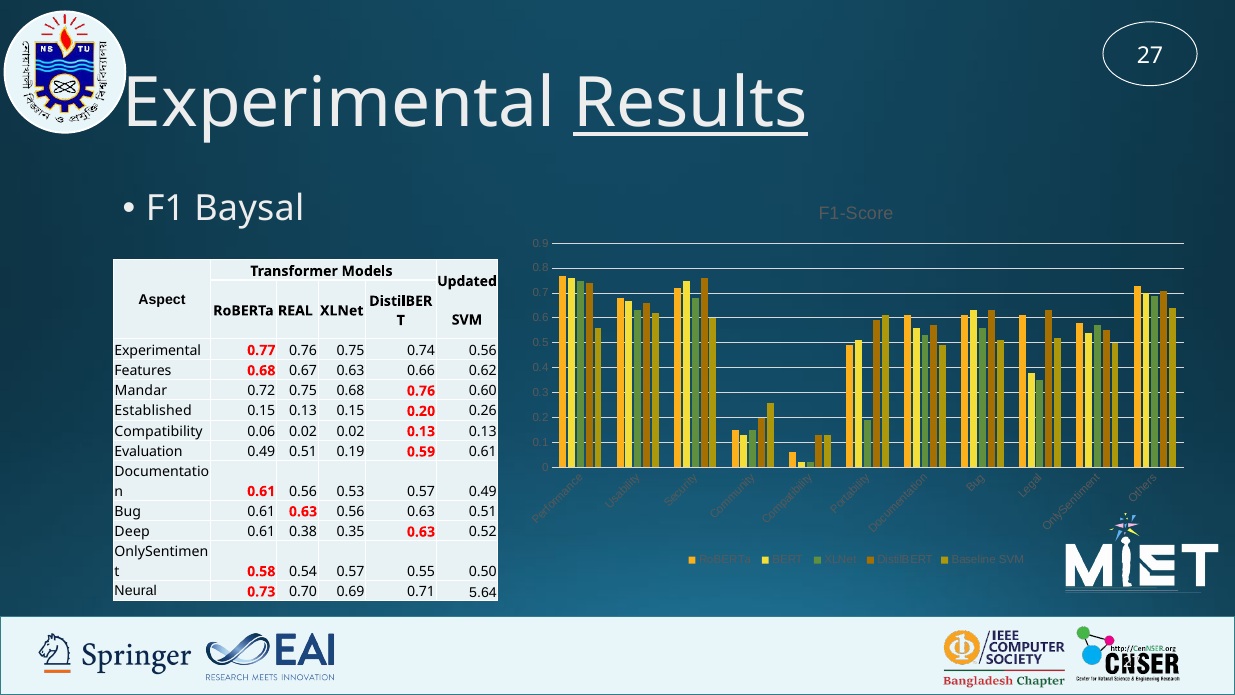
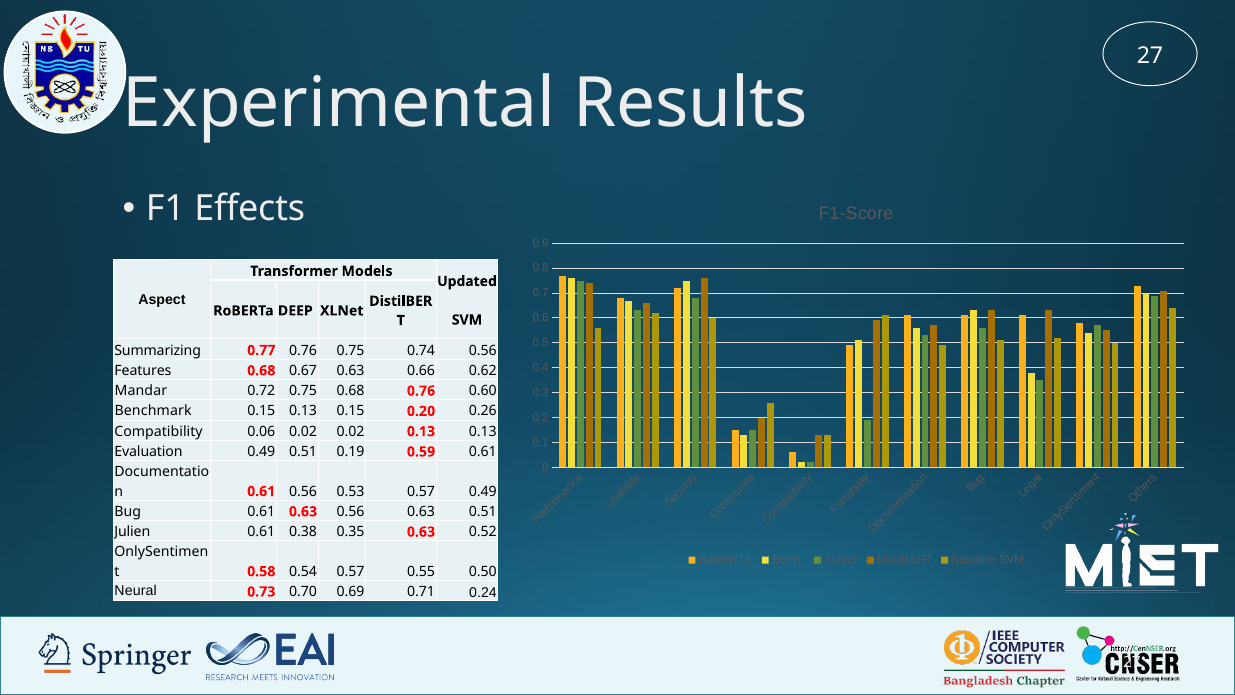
Results underline: present -> none (691, 104)
Baysal: Baysal -> Effects (250, 209)
REAL: REAL -> DEEP (295, 311)
Experimental: Experimental -> Summarizing (158, 350)
Established: Established -> Benchmark (153, 411)
Deep: Deep -> Julien (132, 532)
5.64: 5.64 -> 0.24 (483, 593)
